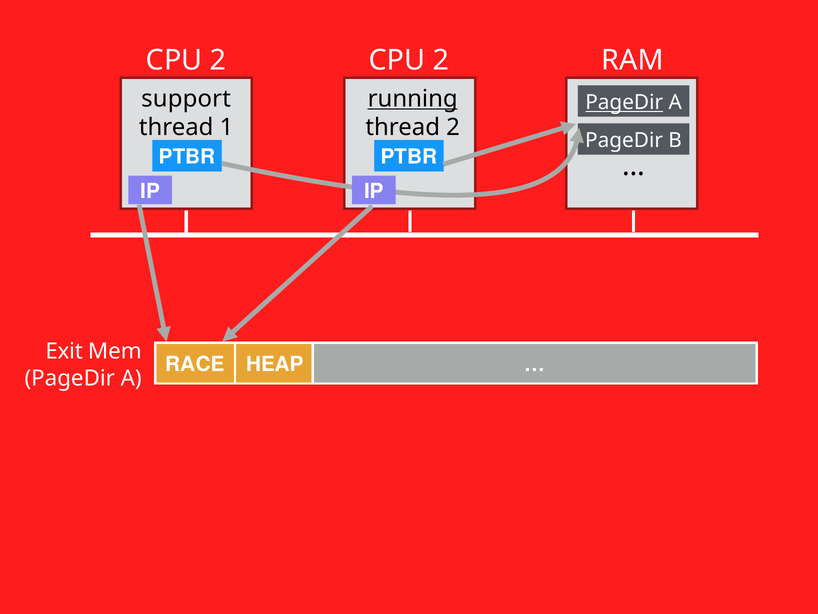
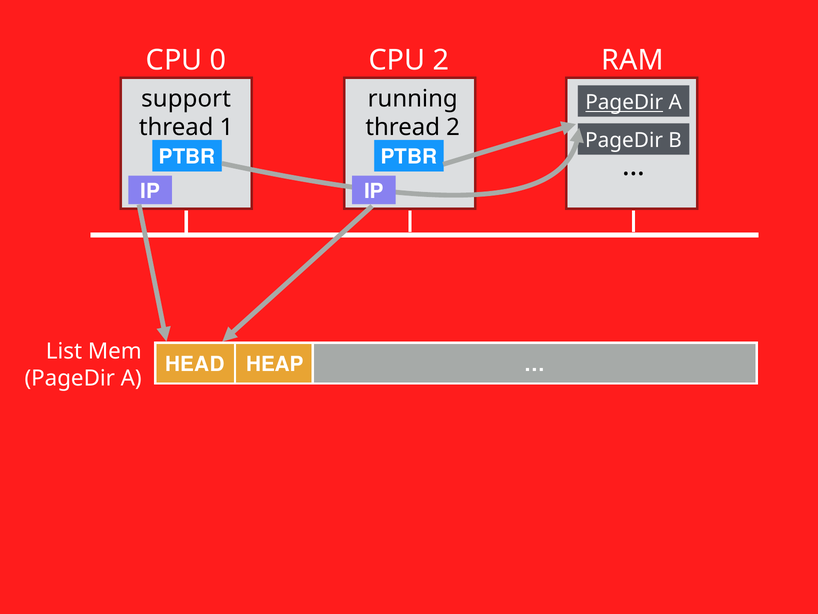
2: 2 -> 0 (218, 60)
running underline: present -> none (413, 99)
Exit: Exit -> List (64, 351)
RACE: RACE -> HEAD (195, 364)
